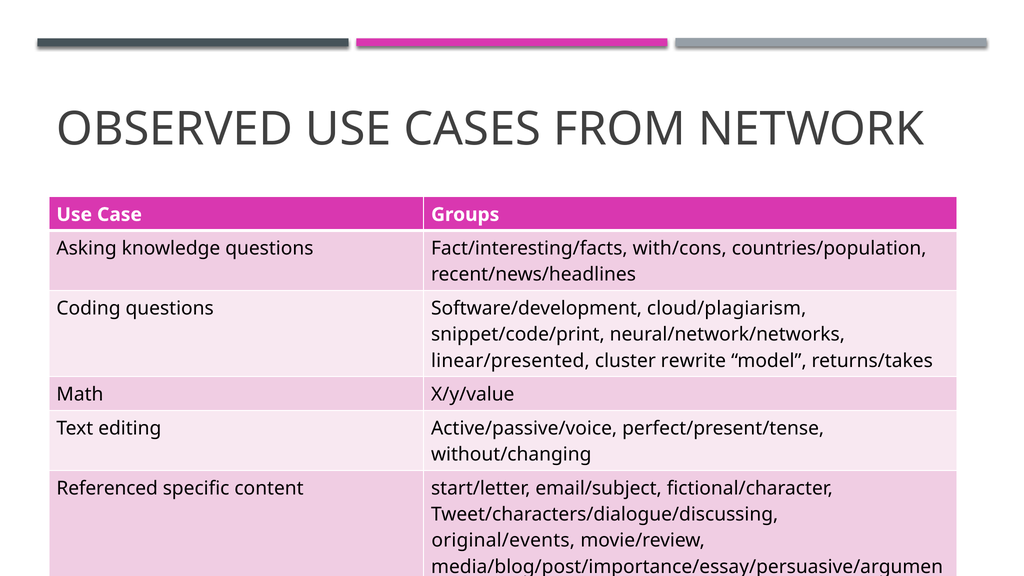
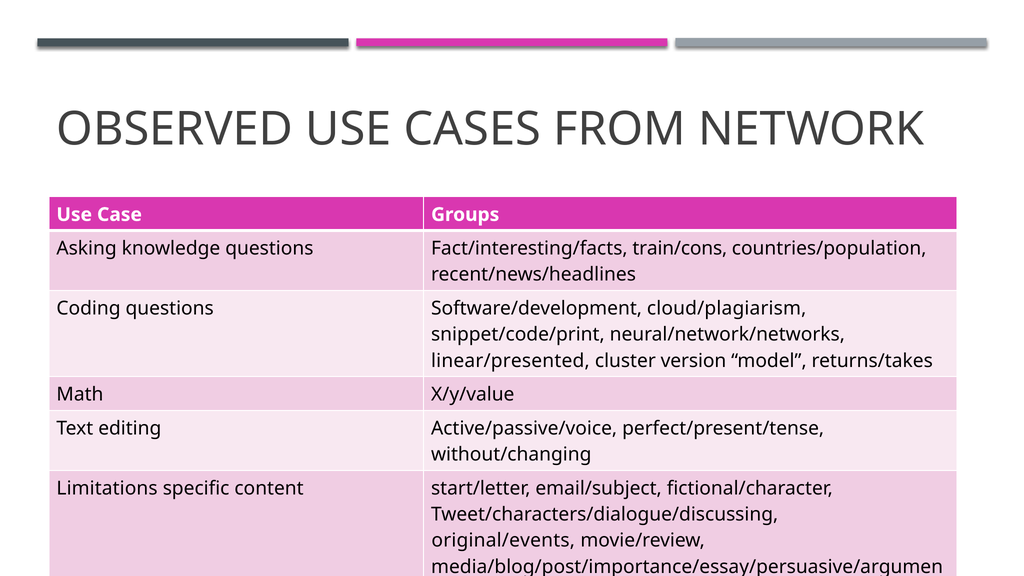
with/cons: with/cons -> train/cons (680, 248)
rewrite: rewrite -> version (693, 361)
Referenced: Referenced -> Limitations (107, 488)
